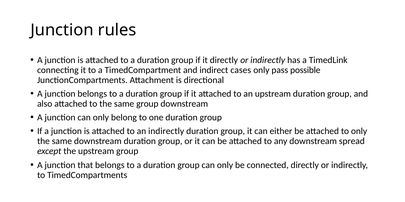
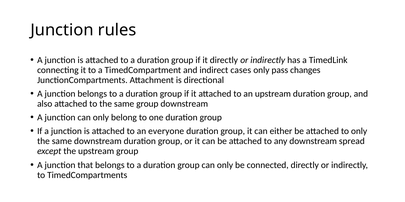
possible: possible -> changes (305, 70)
an indirectly: indirectly -> everyone (166, 132)
